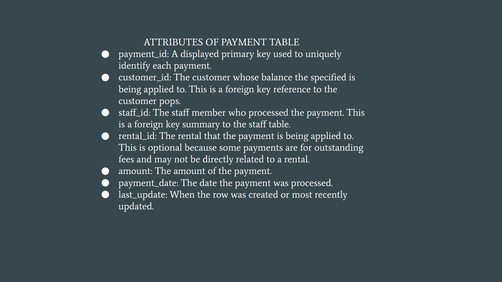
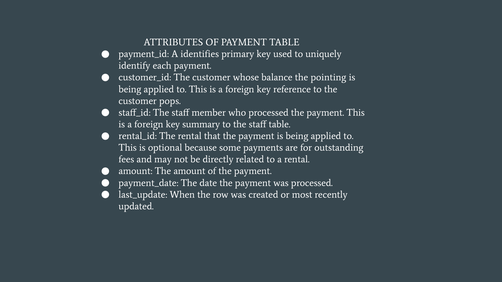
displayed: displayed -> identifies (200, 54)
specified: specified -> pointing (328, 78)
